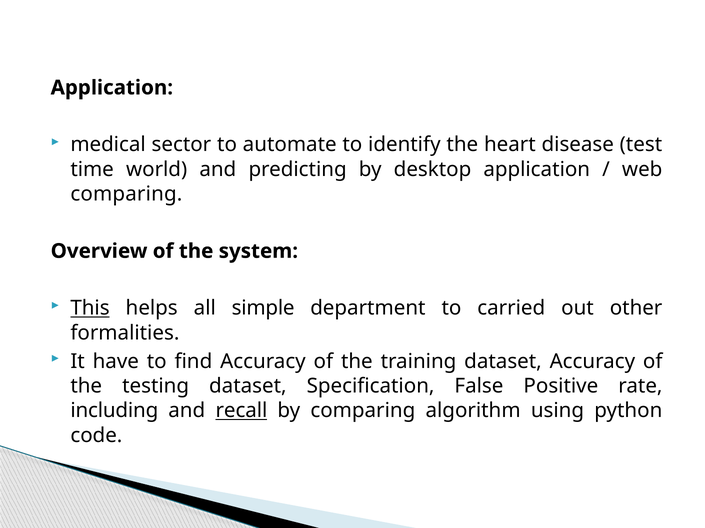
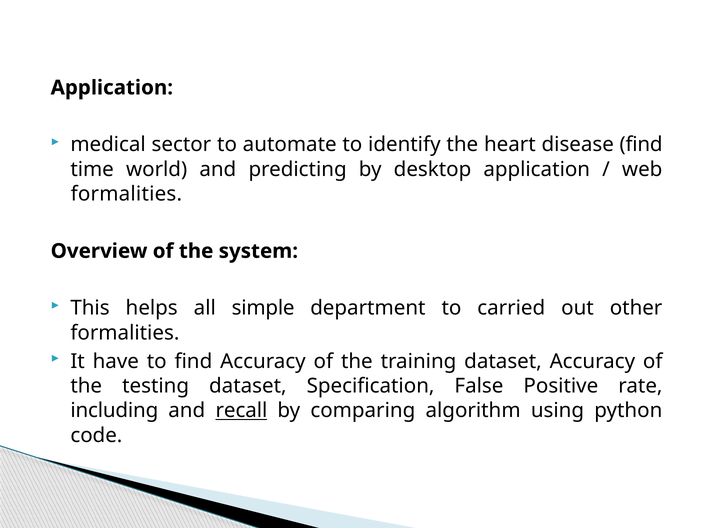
disease test: test -> find (641, 145)
comparing: comparing -> formalities (126, 194)
This underline: present -> none (90, 309)
